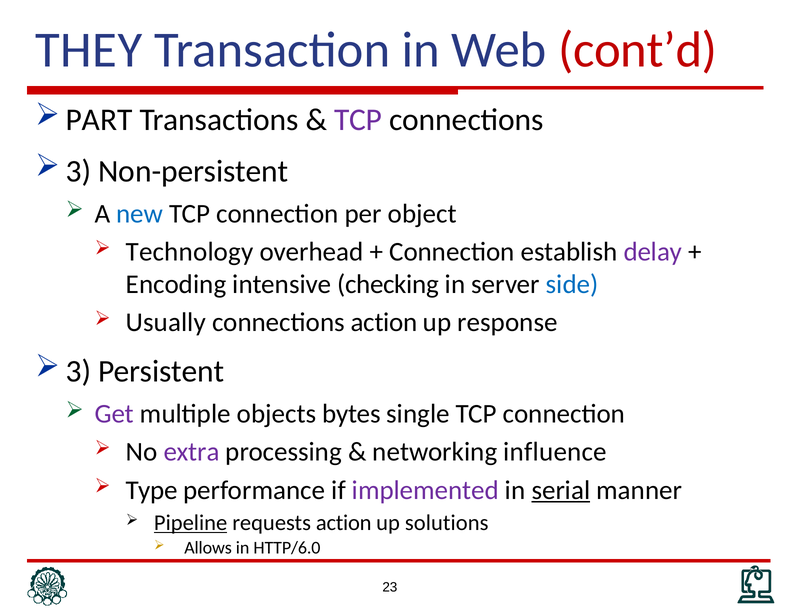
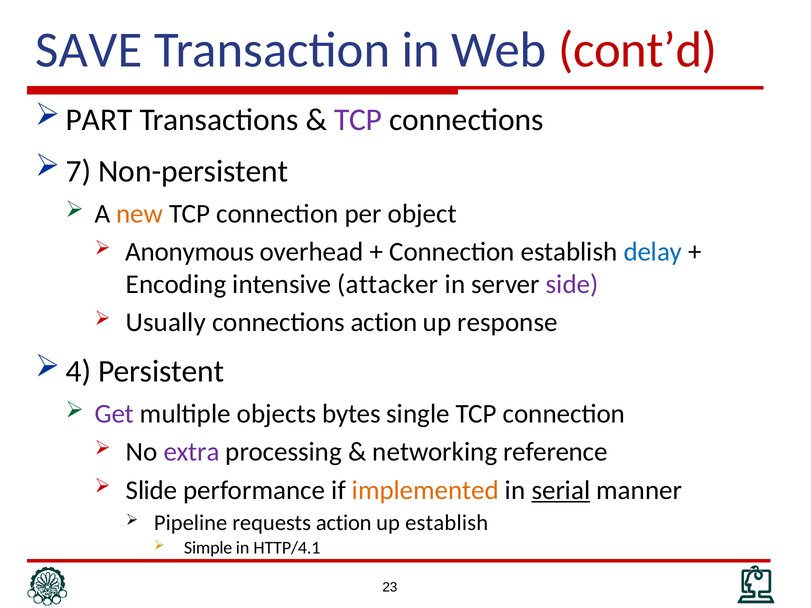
THEY: THEY -> SAVE (89, 50)
3: 3 -> 7 (78, 171)
new colour: blue -> orange (140, 214)
Technology: Technology -> Anonymous (190, 252)
delay colour: purple -> blue (653, 252)
checking: checking -> attacker (388, 284)
side colour: blue -> purple (572, 284)
3: 3 -> 4 (78, 371)
influence: influence -> reference (555, 452)
Type: Type -> Slide (152, 490)
implemented colour: purple -> orange (425, 490)
Pipeline underline: present -> none (191, 523)
up solutions: solutions -> establish (447, 523)
Allows: Allows -> Simple (208, 548)
HTTP/6.0: HTTP/6.0 -> HTTP/4.1 (287, 548)
